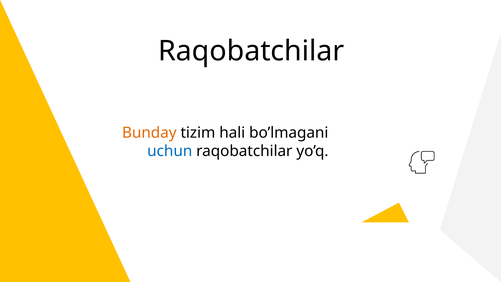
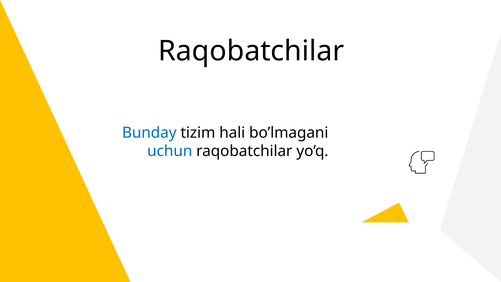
Bunday colour: orange -> blue (149, 133)
